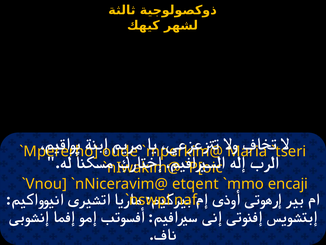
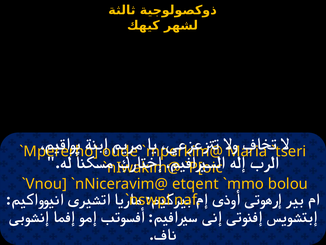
encaji: encaji -> bolou (288, 183)
